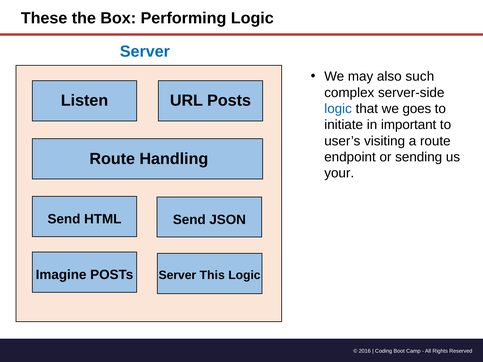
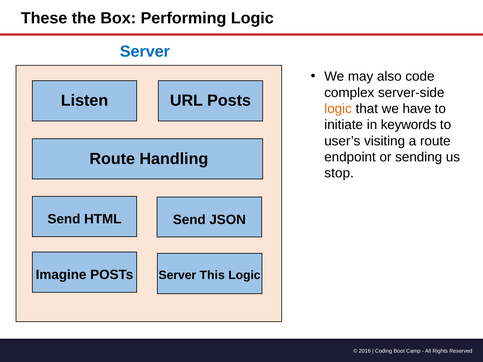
such: such -> code (420, 77)
logic colour: blue -> orange (338, 109)
goes: goes -> have (417, 109)
important: important -> keywords (409, 125)
your: your -> stop (339, 173)
